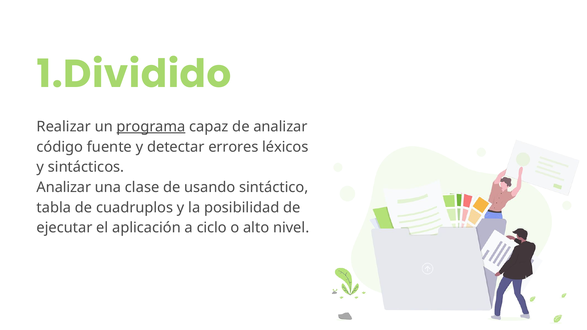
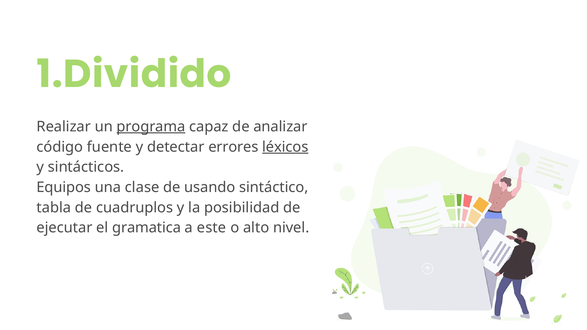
léxicos underline: none -> present (285, 147)
Analizar: Analizar -> Equipos (64, 187)
aplicación: aplicación -> gramatica (147, 228)
ciclo: ciclo -> este (212, 228)
